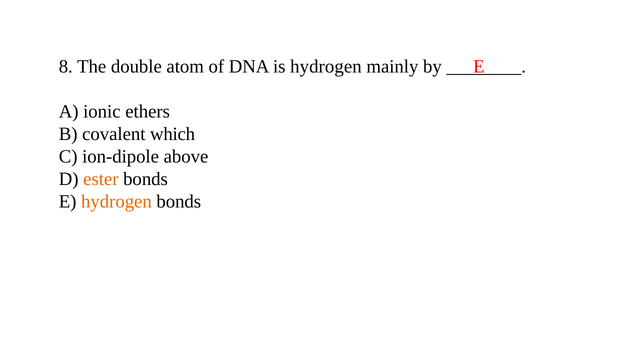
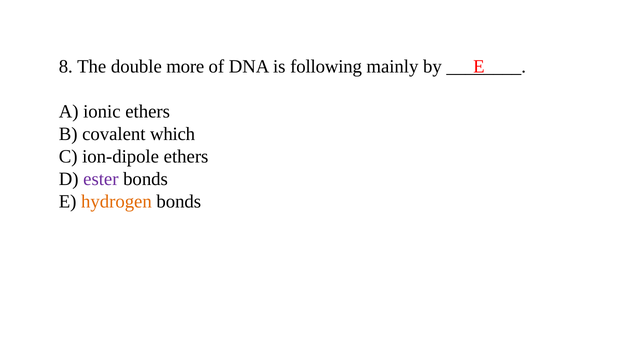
atom: atom -> more (185, 66)
is hydrogen: hydrogen -> following (326, 66)
ion-dipole above: above -> ethers (186, 156)
ester colour: orange -> purple (101, 179)
